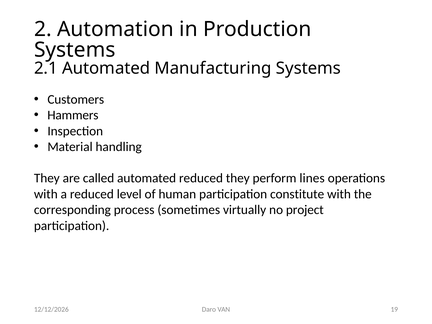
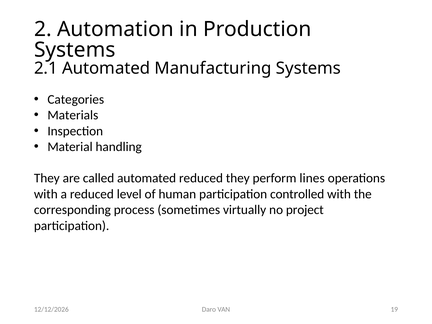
Customers: Customers -> Categories (76, 99)
Hammers: Hammers -> Materials (73, 115)
constitute: constitute -> controlled (297, 194)
